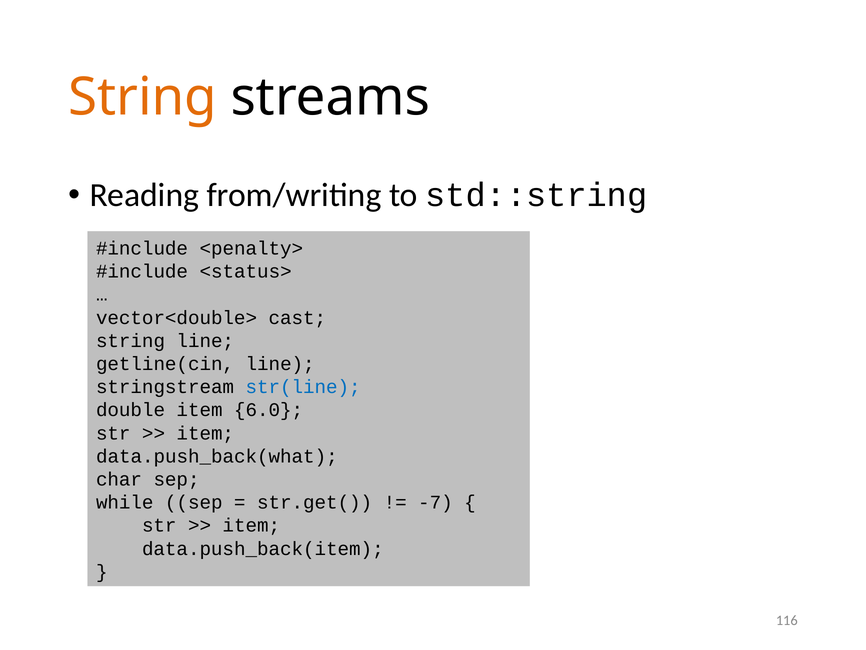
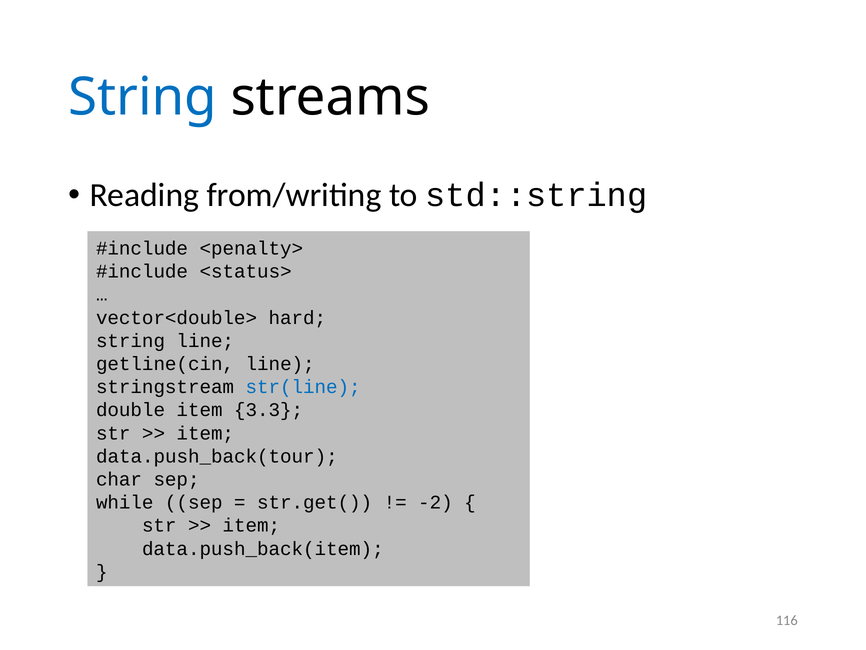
String colour: orange -> blue (143, 97)
cast: cast -> hard (297, 317)
6.0: 6.0 -> 3.3 (269, 410)
data.push_back(what: data.push_back(what -> data.push_back(tour (217, 456)
-7: -7 -> -2 (435, 502)
